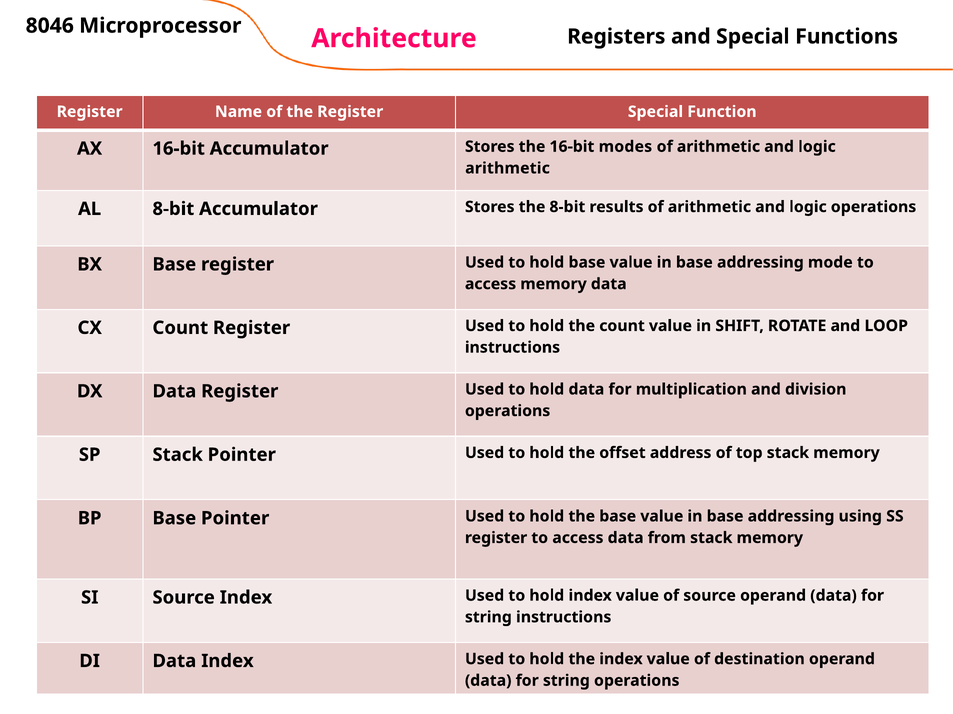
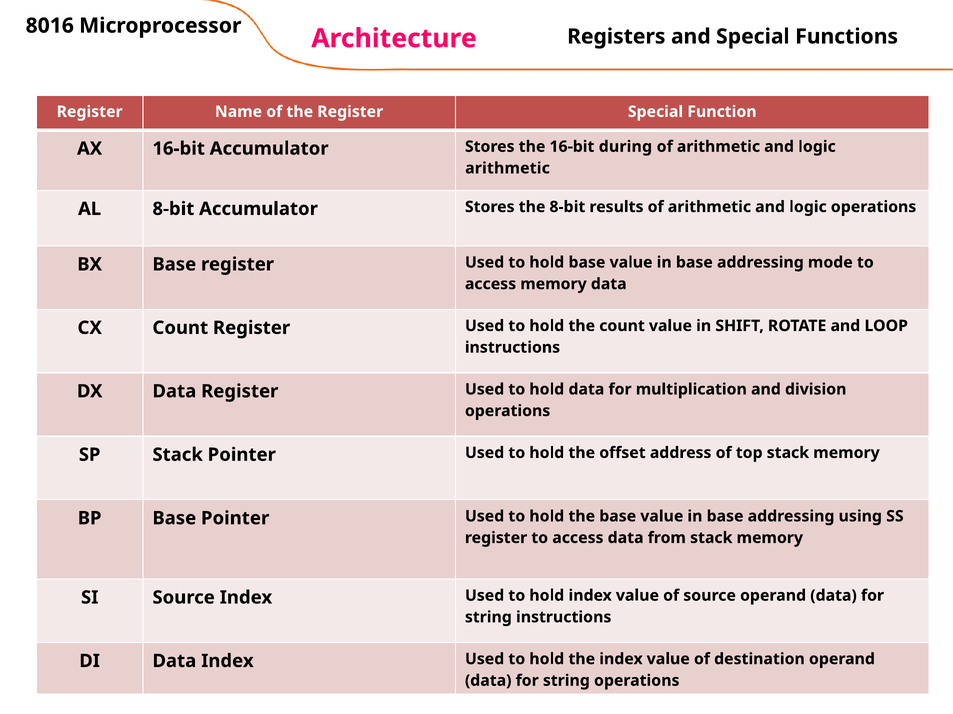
8046: 8046 -> 8016 (50, 26)
modes: modes -> during (625, 147)
